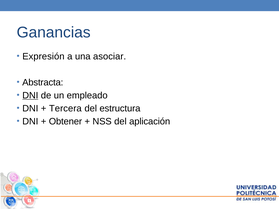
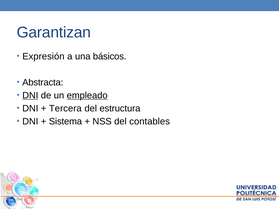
Ganancias: Ganancias -> Garantizan (54, 32)
asociar: asociar -> básicos (110, 56)
empleado underline: none -> present (87, 96)
Obtener: Obtener -> Sistema (65, 122)
aplicación: aplicación -> contables (150, 122)
